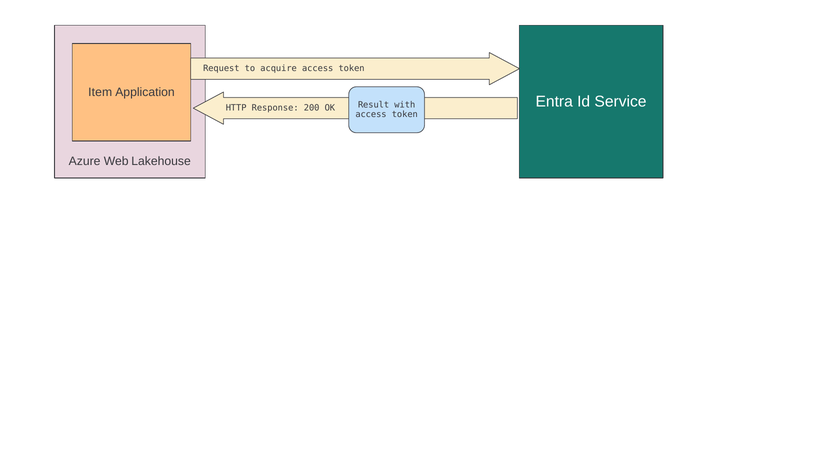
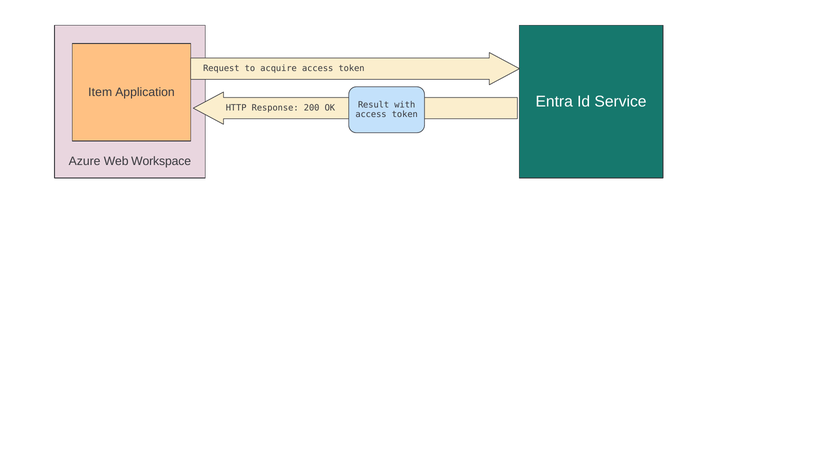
Lakehouse: Lakehouse -> Workspace (161, 162)
